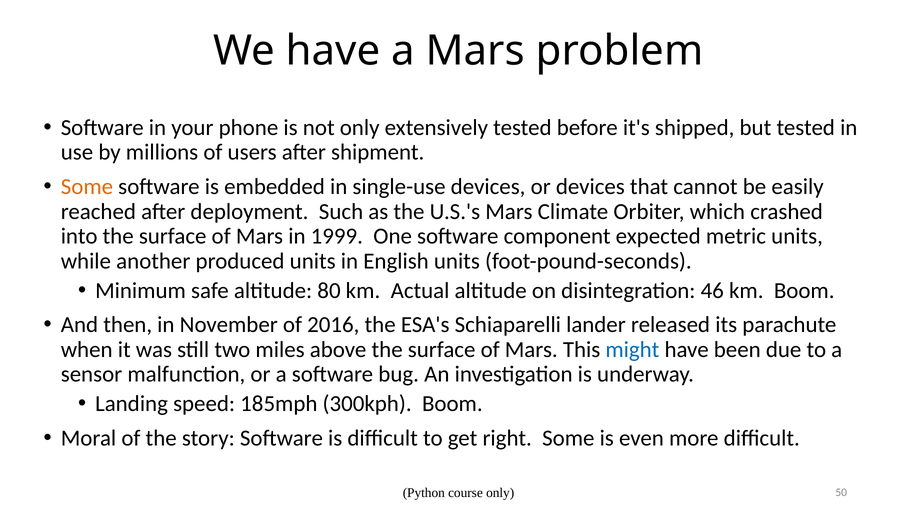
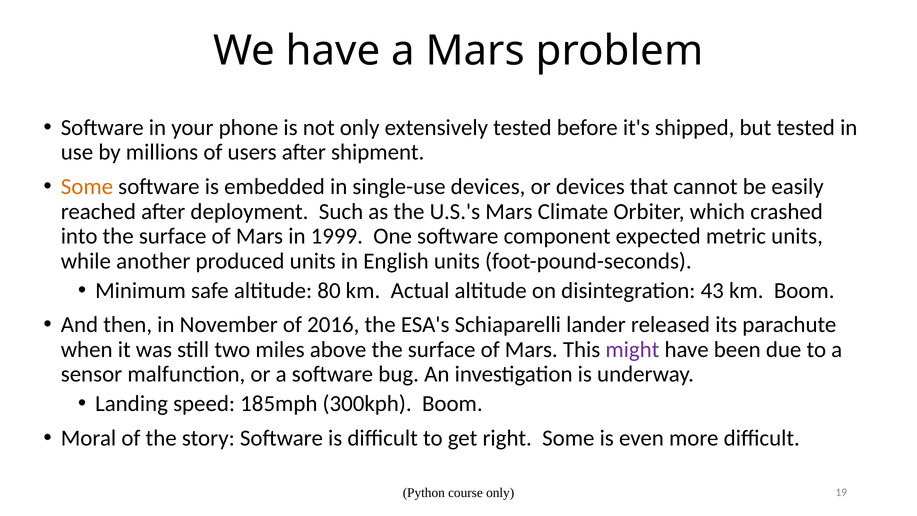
46: 46 -> 43 (712, 290)
might colour: blue -> purple (632, 349)
50: 50 -> 19 (841, 492)
